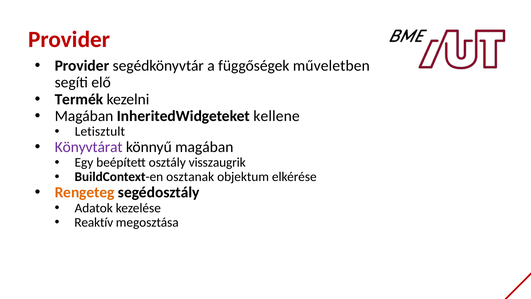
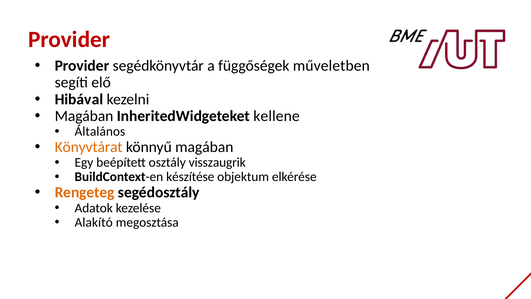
Termék: Termék -> Hibával (79, 99)
Letisztult: Letisztult -> Általános (100, 131)
Könyvtárat colour: purple -> orange (89, 147)
osztanak: osztanak -> készítése (190, 177)
Reaktív: Reaktív -> Alakító (94, 222)
